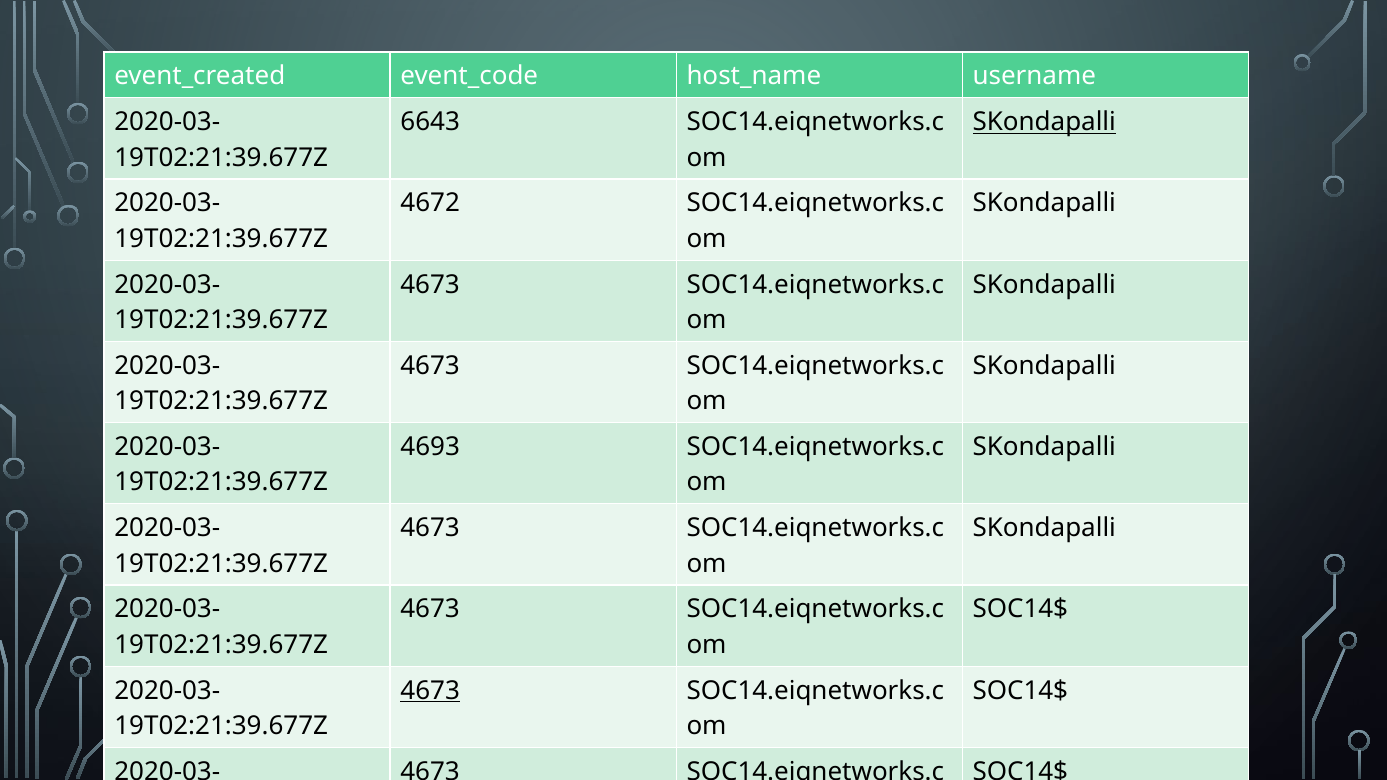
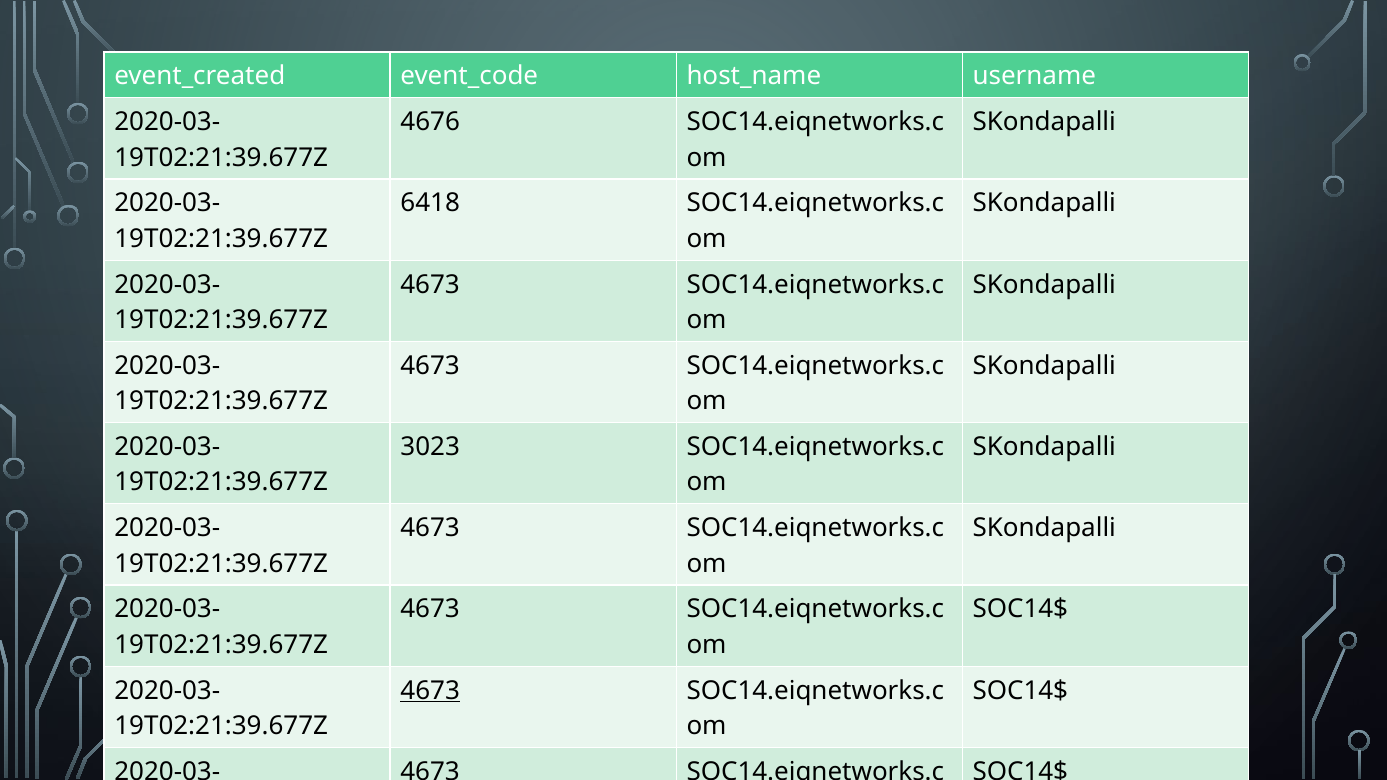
6643: 6643 -> 4676 (430, 122)
SKondapalli underline: present -> none (1044, 122)
4672: 4672 -> 6418 (430, 203)
4693: 4693 -> 3023 (430, 447)
